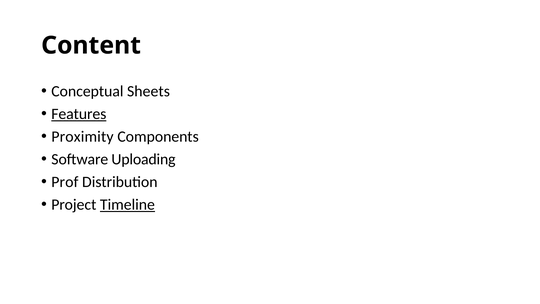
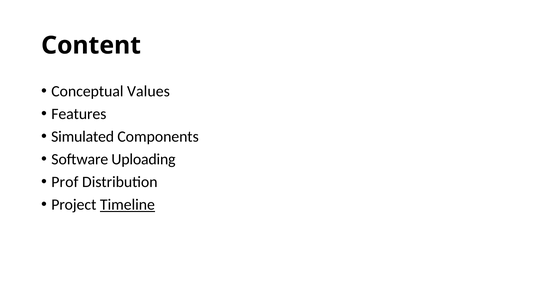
Sheets: Sheets -> Values (148, 91)
Features underline: present -> none (79, 114)
Proximity: Proximity -> Simulated (83, 137)
